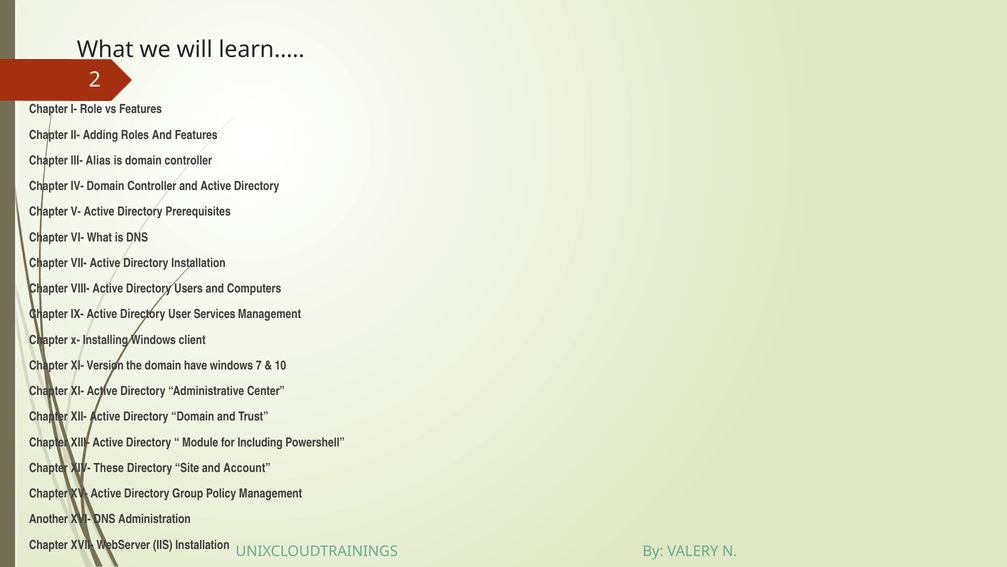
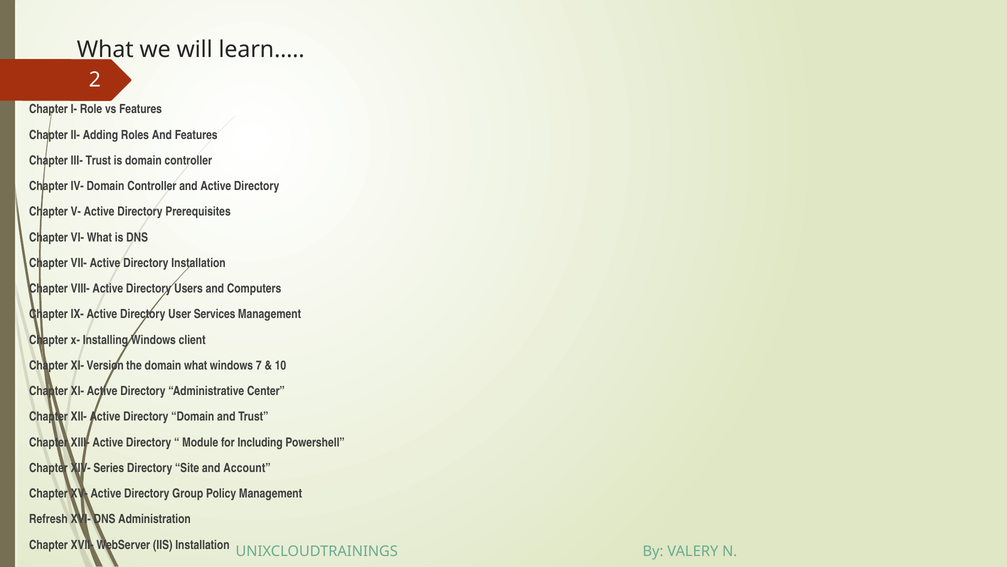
III- Alias: Alias -> Trust (98, 160)
domain have: have -> what (196, 365)
These: These -> Series (109, 468)
Another: Another -> Refresh (48, 519)
